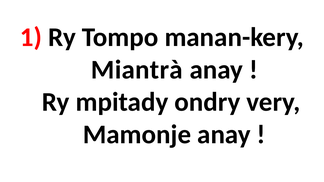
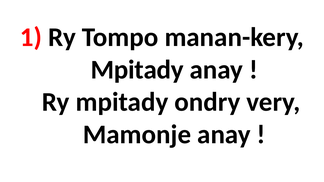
Miantrà: Miantrà -> Mpitady (137, 70)
